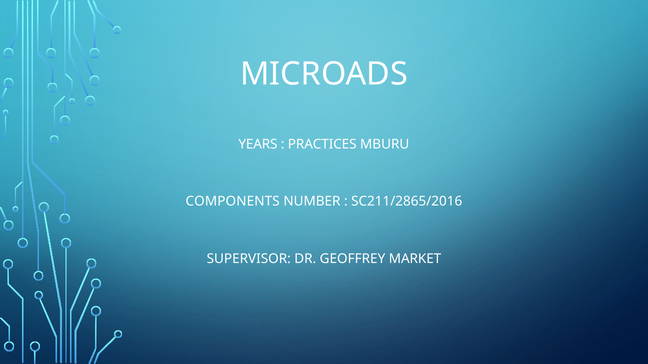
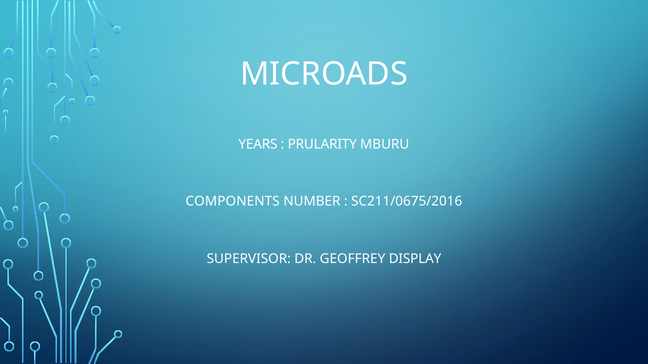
PRACTICES: PRACTICES -> PRULARITY (322, 145)
SC211/2865/2016: SC211/2865/2016 -> SC211/0675/2016 (407, 201)
MARKET: MARKET -> DISPLAY (415, 259)
